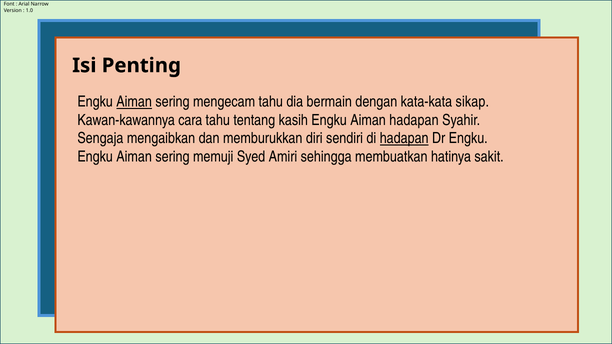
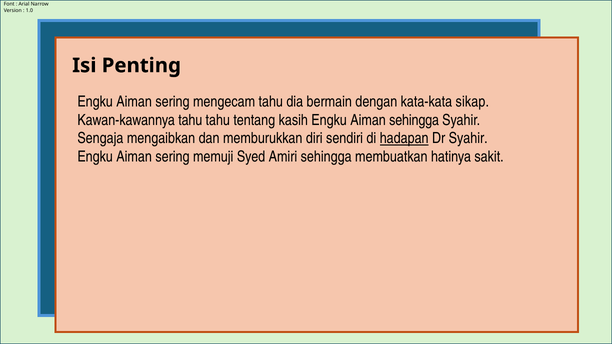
Aiman underline: present -> none (134, 102)
Kawan-kawannya cara: cara -> tahu (190, 120)
Aiman hadapan: hadapan -> sehingga (414, 120)
Dr Engku: Engku -> Syahir (468, 139)
